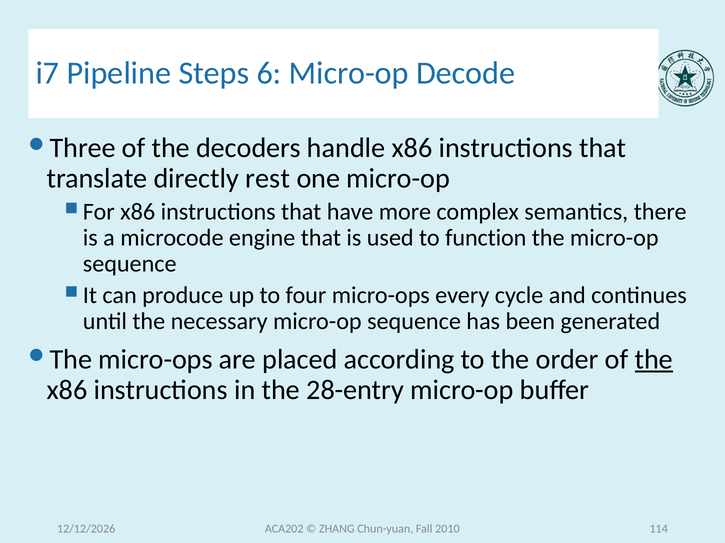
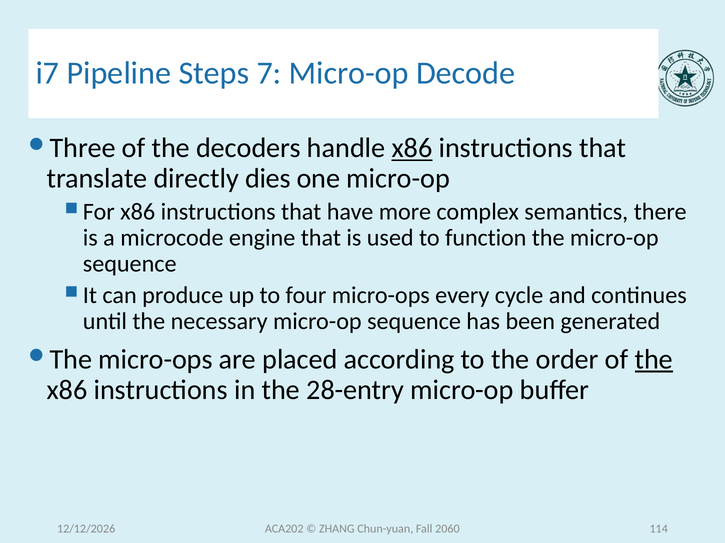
6: 6 -> 7 (269, 73)
x86 underline: none -> present (412, 148)
rest: rest -> dies (268, 179)
2010: 2010 -> 2060 (447, 530)
